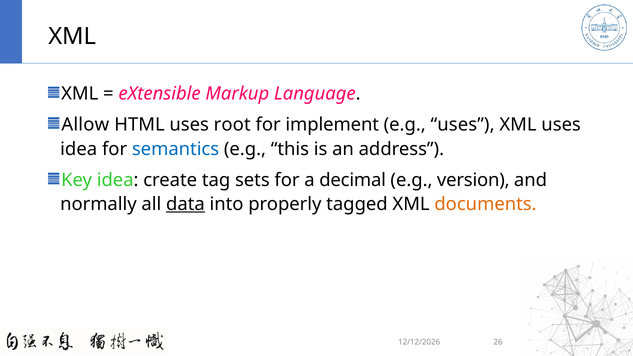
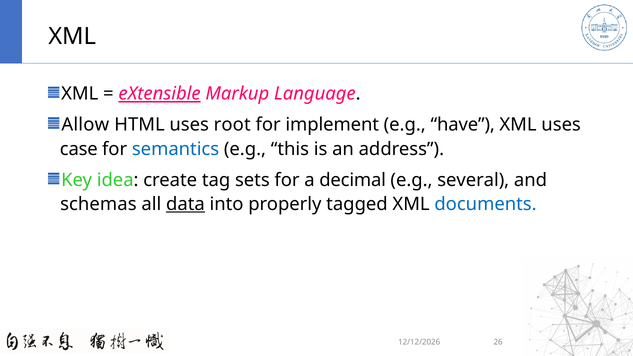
eXtensible underline: none -> present (160, 94)
e.g uses: uses -> have (463, 125)
idea: idea -> case (79, 149)
version: version -> several (473, 180)
normally: normally -> schemas (98, 204)
documents colour: orange -> blue (486, 204)
